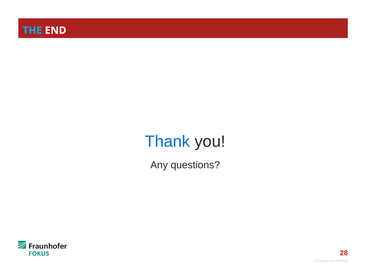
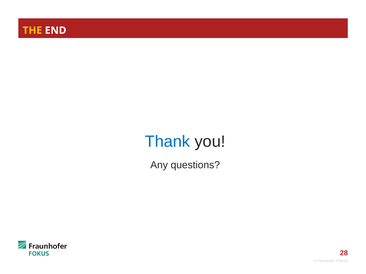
THE colour: light blue -> yellow (32, 30)
